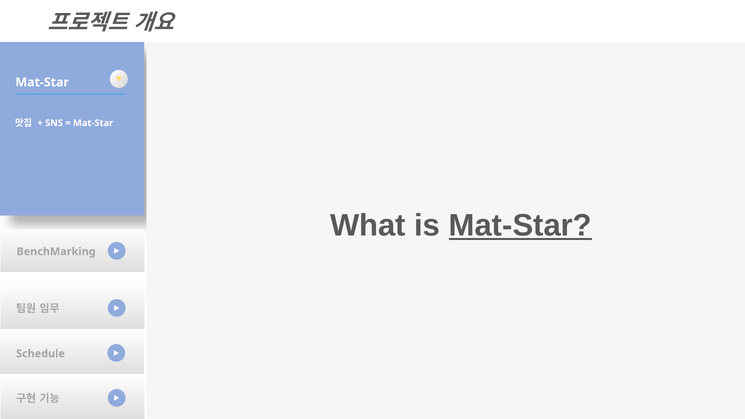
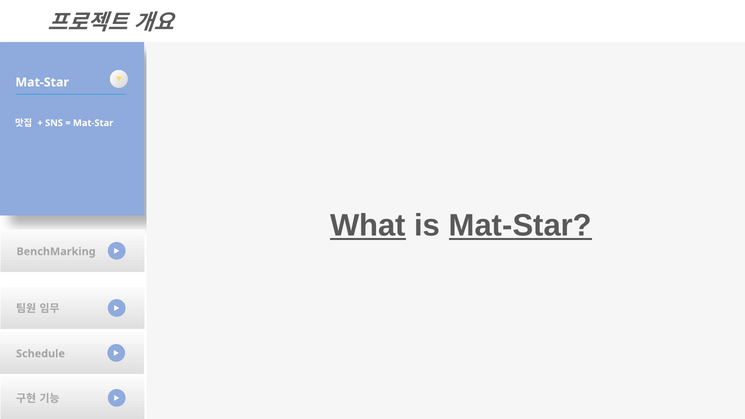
What underline: none -> present (368, 226)
